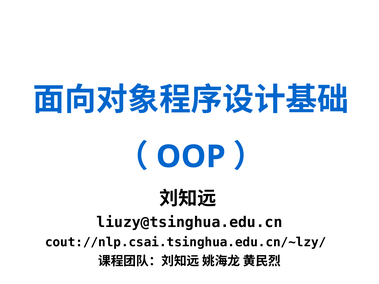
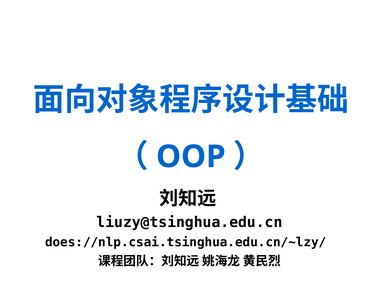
cout://nlp.csai.tsinghua.edu.cn/~lzy/: cout://nlp.csai.tsinghua.edu.cn/~lzy/ -> does://nlp.csai.tsinghua.edu.cn/~lzy/ (186, 242)
